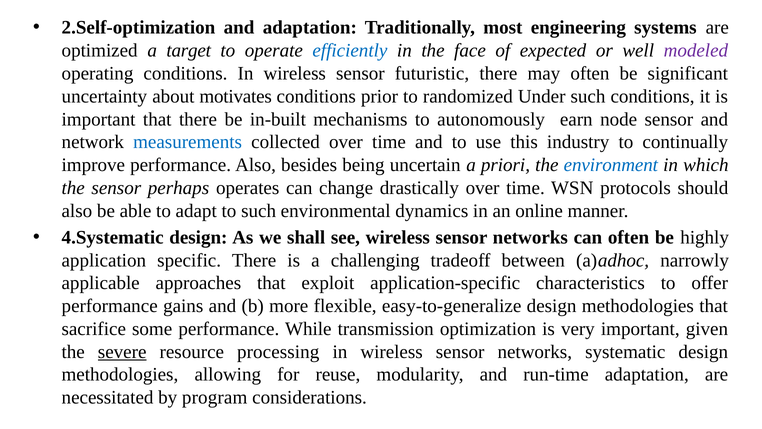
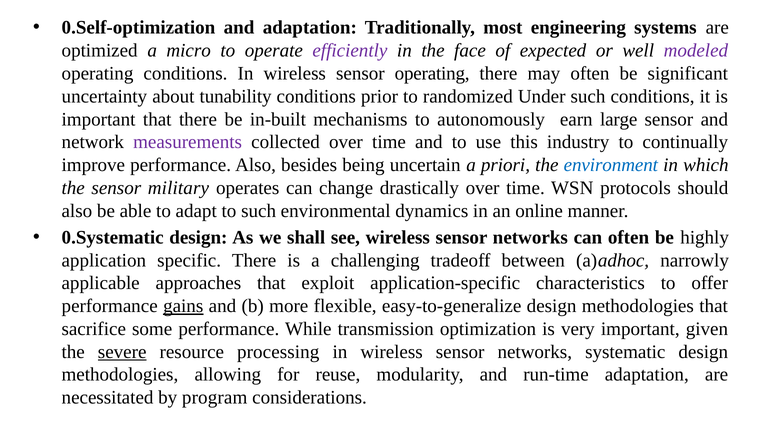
2.Self-optimization: 2.Self-optimization -> 0.Self-optimization (138, 28)
target: target -> micro (189, 51)
efficiently colour: blue -> purple (350, 51)
sensor futuristic: futuristic -> operating (432, 73)
motivates: motivates -> tunability (236, 96)
node: node -> large (619, 119)
measurements colour: blue -> purple (188, 142)
perhaps: perhaps -> military (178, 188)
4.Systematic: 4.Systematic -> 0.Systematic (113, 237)
gains underline: none -> present (183, 306)
